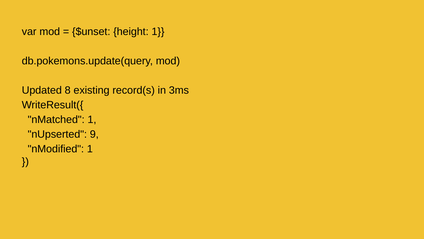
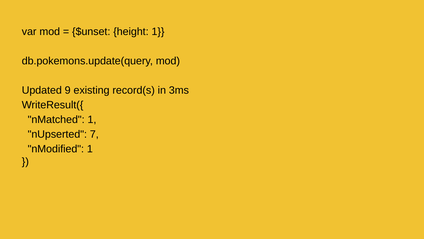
8: 8 -> 9 (68, 90)
9: 9 -> 7 (94, 134)
